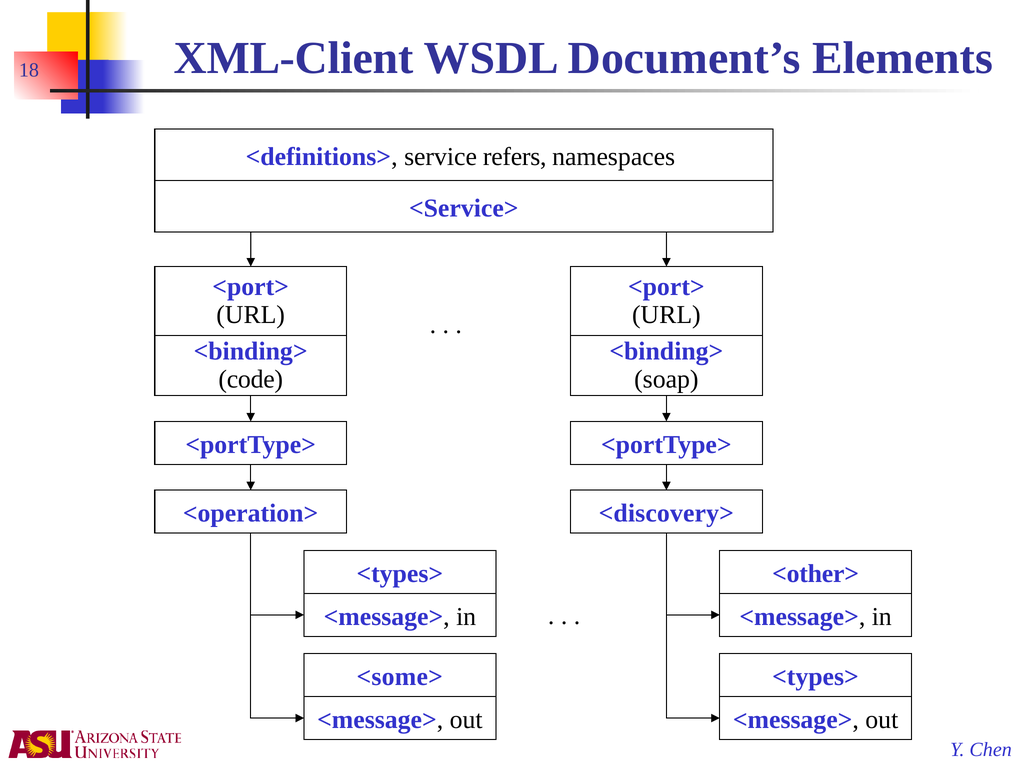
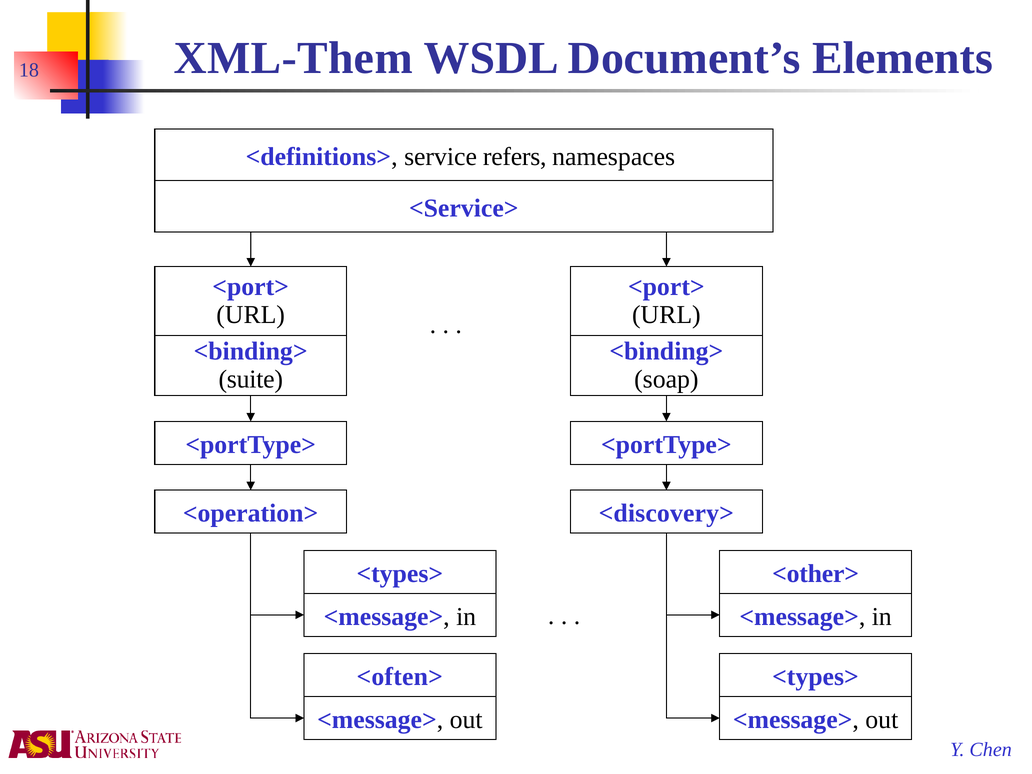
XML-Client: XML-Client -> XML-Them (293, 58)
code: code -> suite (251, 379)
<some>: <some> -> <often> (400, 677)
